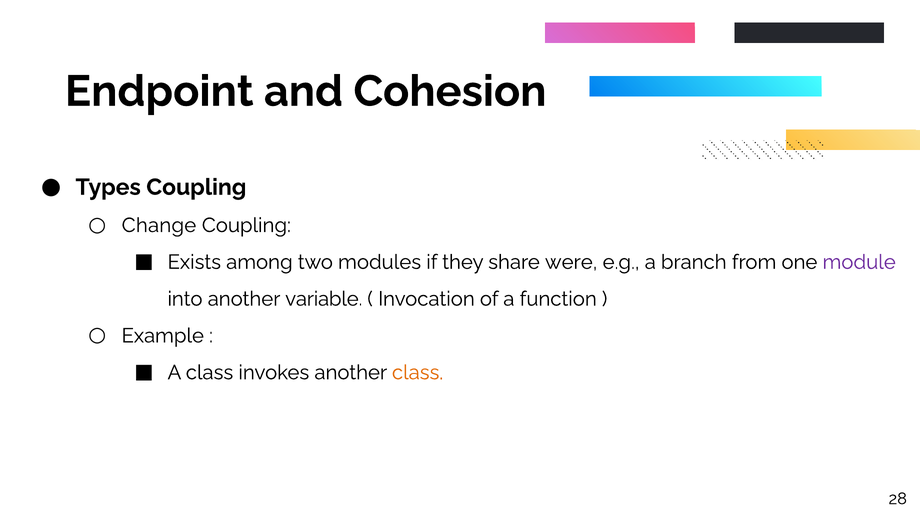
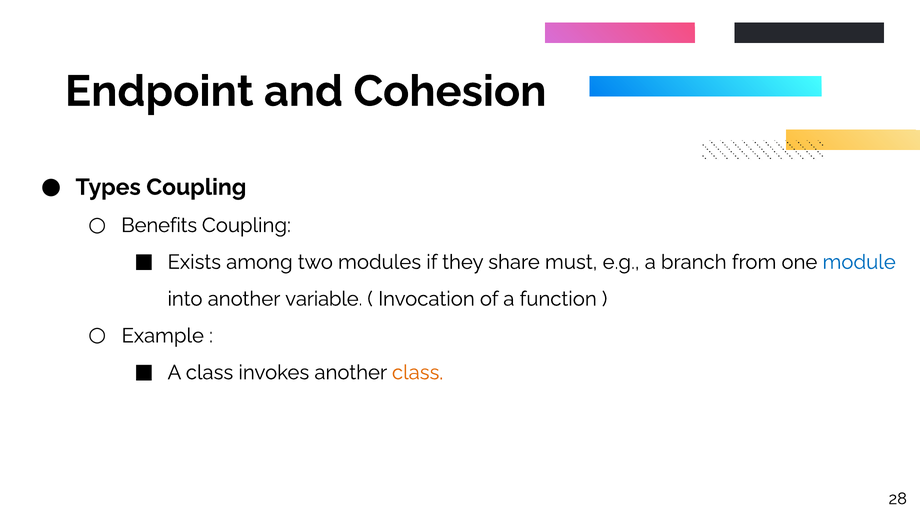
Change: Change -> Benefits (159, 225)
were: were -> must (571, 262)
module colour: purple -> blue (859, 262)
